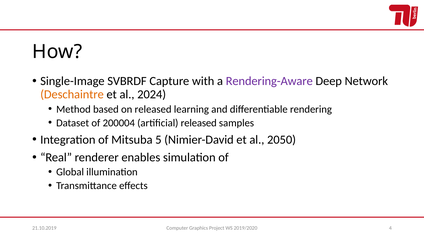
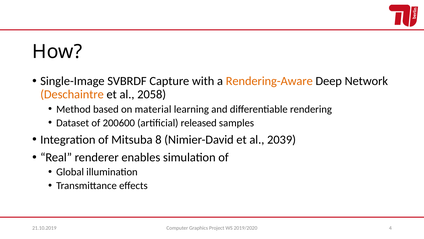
Rendering-Aware colour: purple -> orange (269, 81)
2024: 2024 -> 2058 (152, 94)
on released: released -> material (153, 109)
200004: 200004 -> 200600 (119, 123)
5: 5 -> 8 (158, 139)
2050: 2050 -> 2039 (282, 139)
